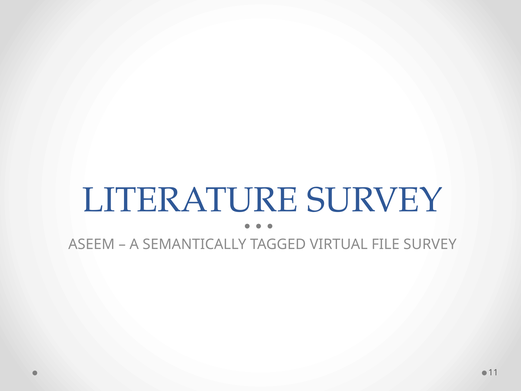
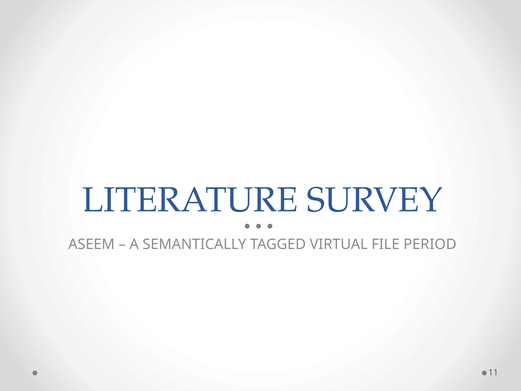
FILE SURVEY: SURVEY -> PERIOD (430, 244)
